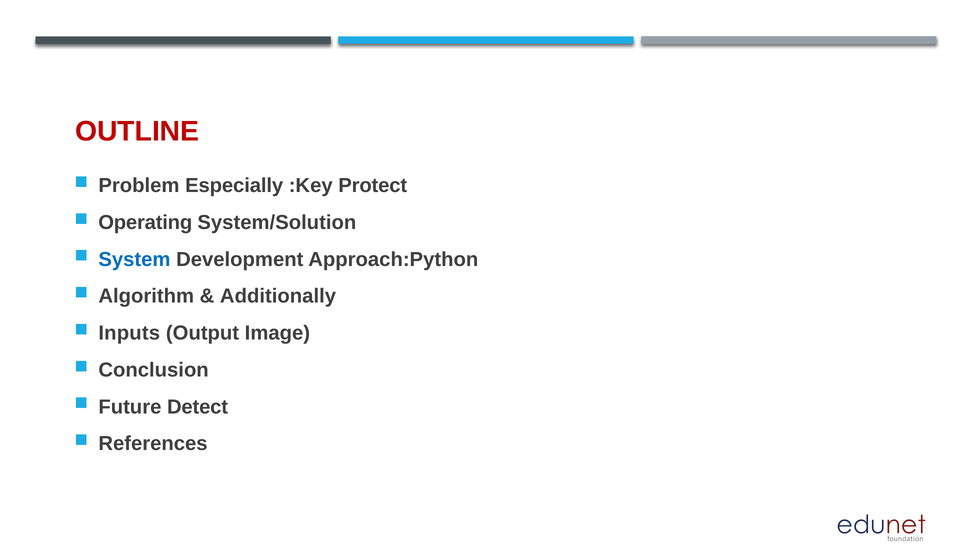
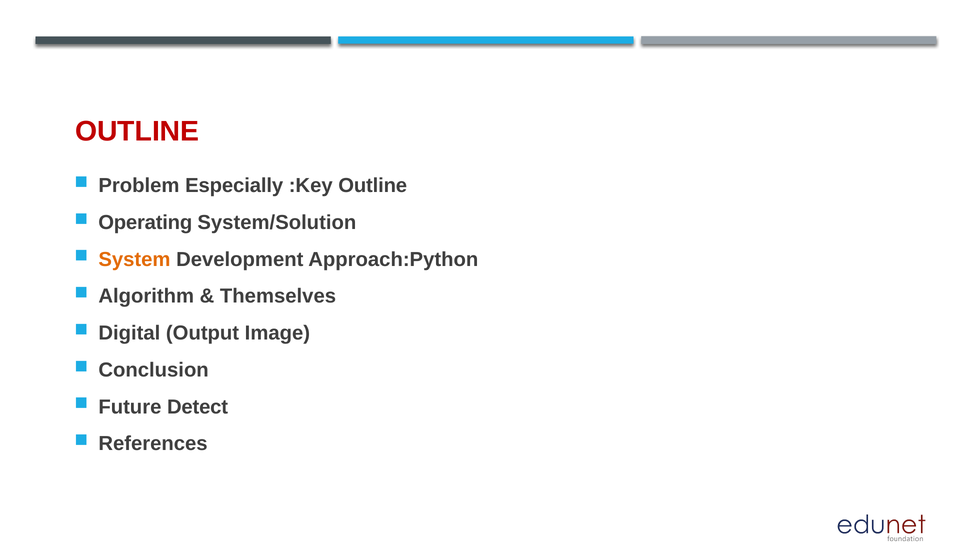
:Key Protect: Protect -> Outline (373, 186)
System colour: blue -> orange (134, 259)
Additionally: Additionally -> Themselves (278, 296)
Inputs: Inputs -> Digital (129, 333)
